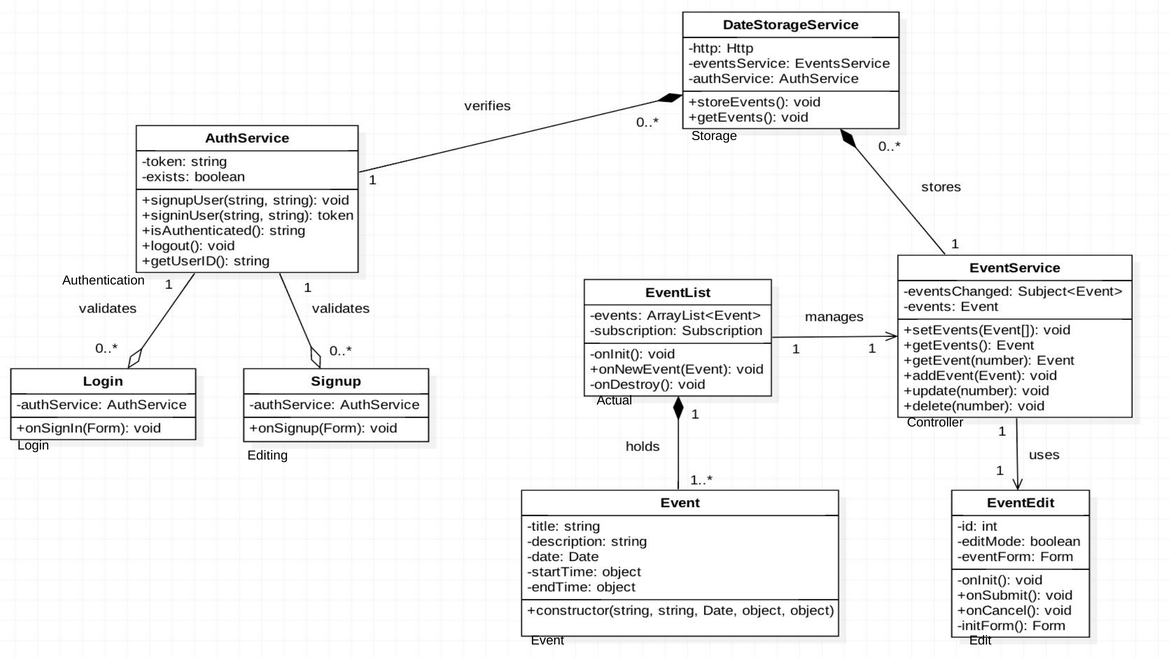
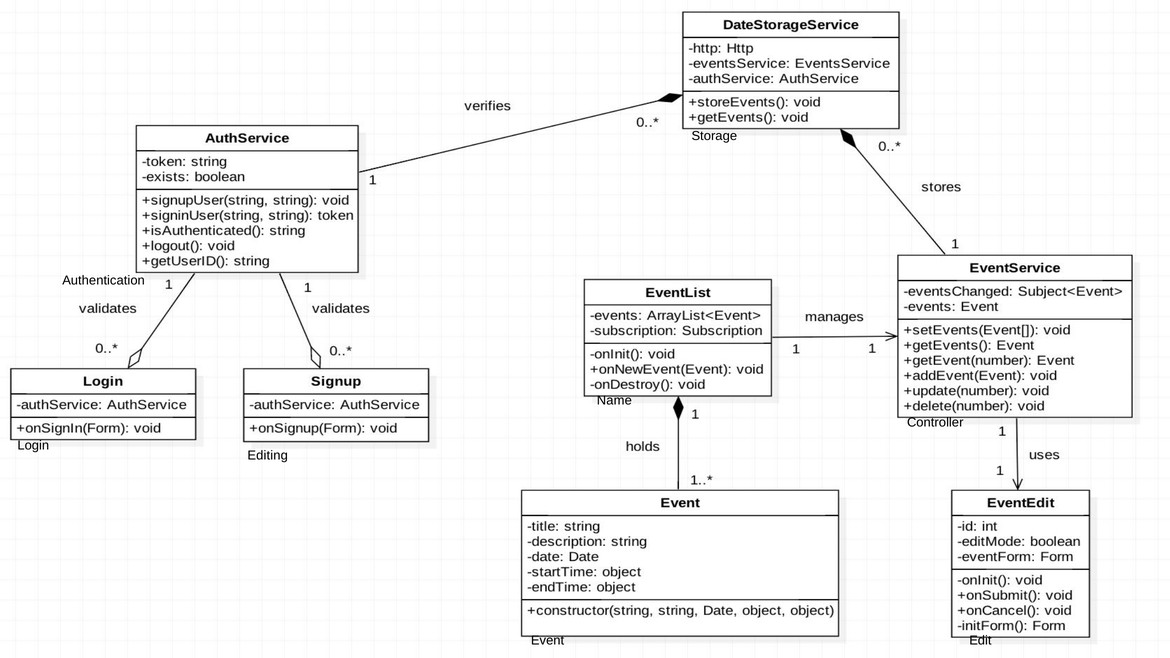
Actual: Actual -> Name (614, 401)
